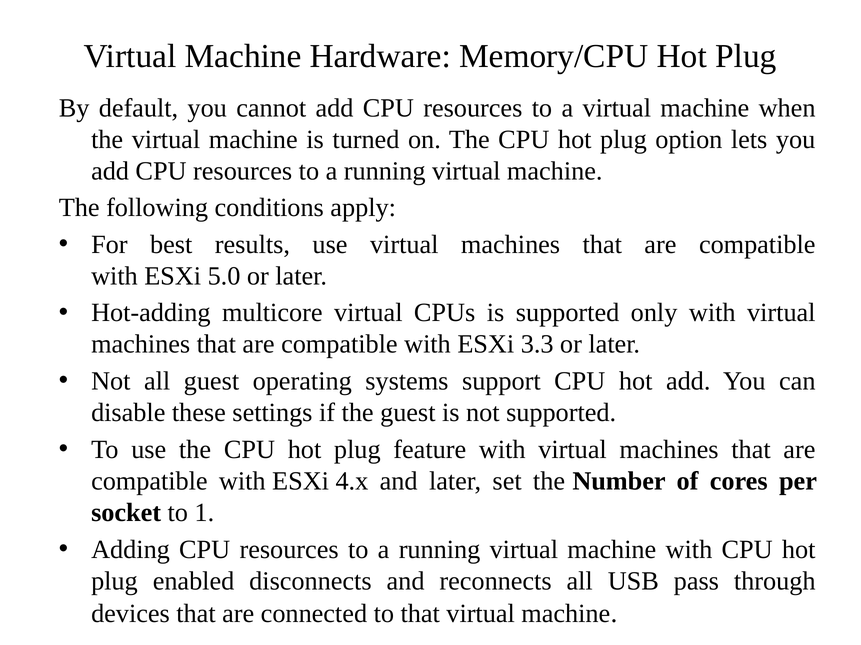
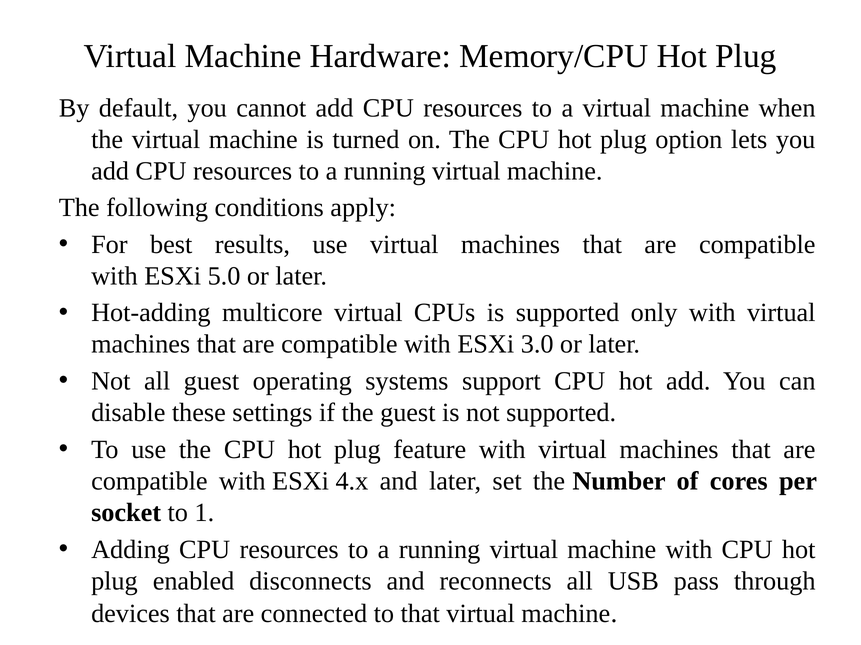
3.3: 3.3 -> 3.0 (537, 345)
